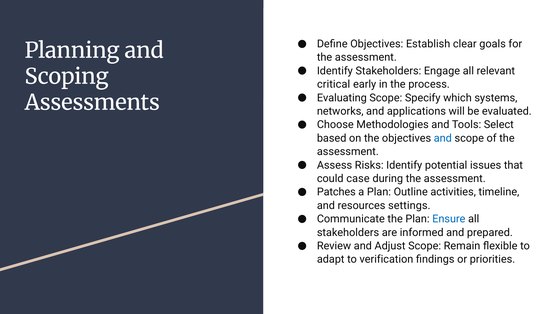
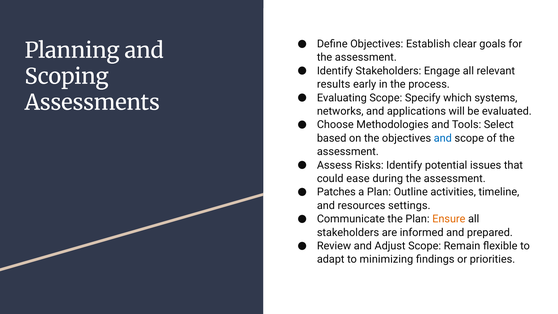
critical: critical -> results (334, 84)
case: case -> ease (358, 179)
Ensure colour: blue -> orange (449, 219)
verification: verification -> minimizing (386, 259)
